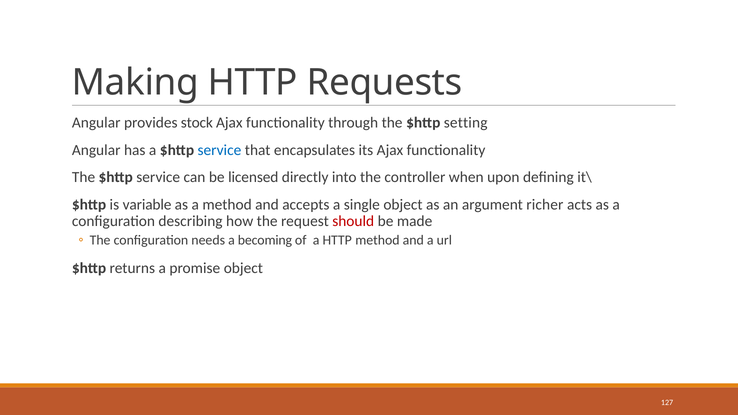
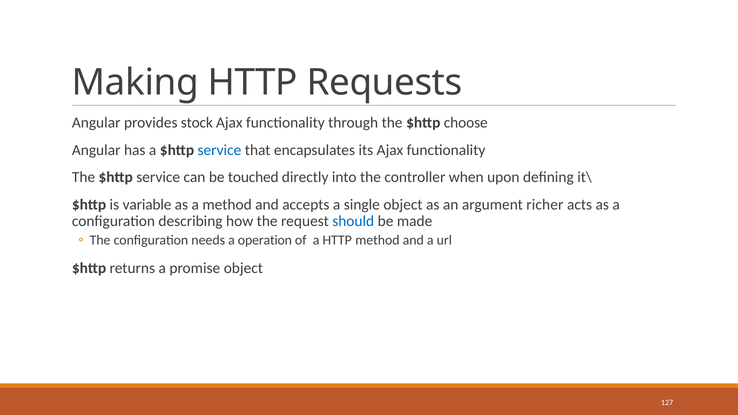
setting: setting -> choose (466, 123)
licensed: licensed -> touched (253, 177)
should colour: red -> blue (353, 221)
becoming: becoming -> operation (265, 240)
